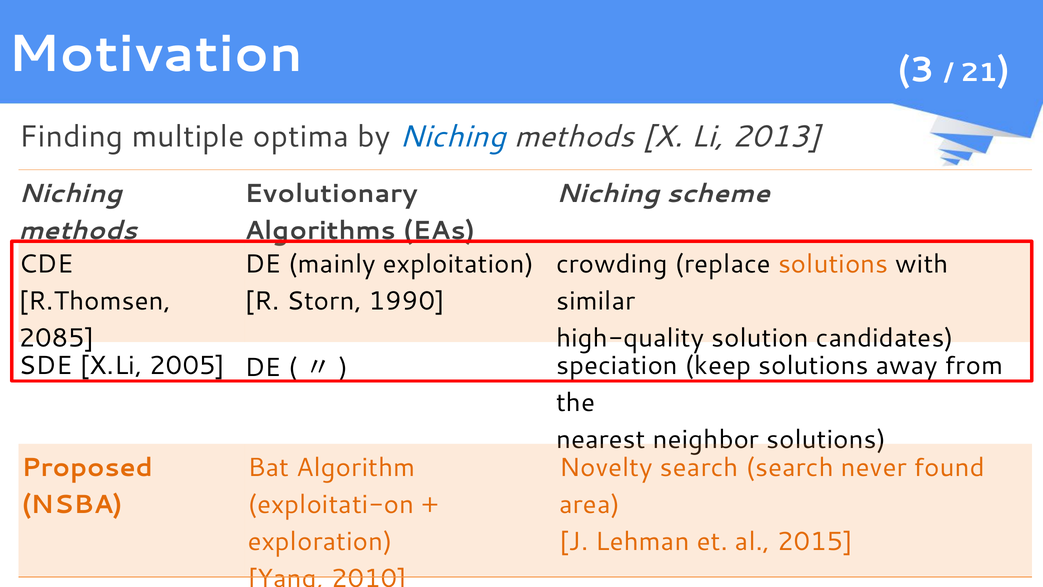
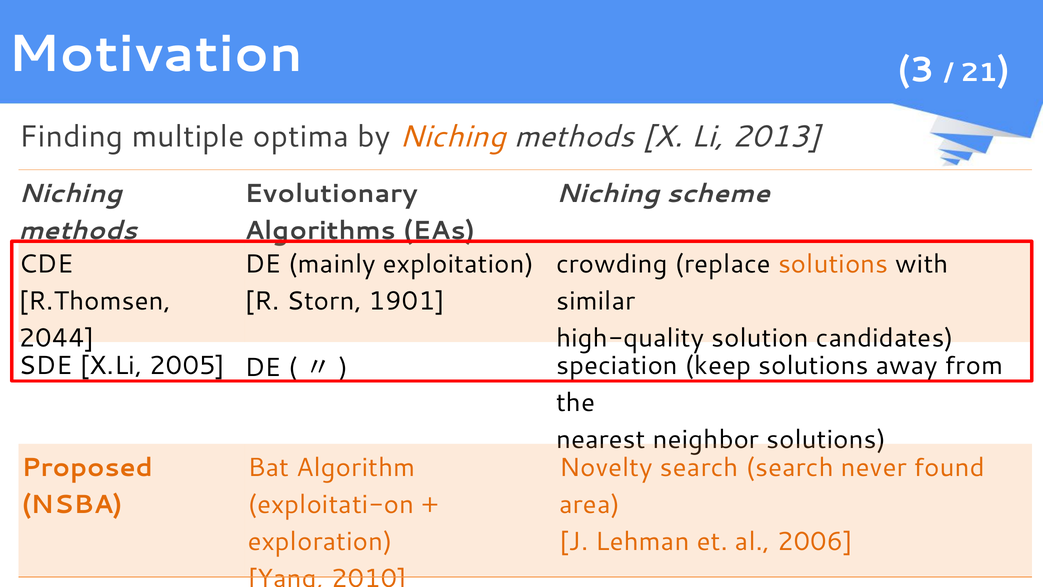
Niching colour: blue -> orange (452, 136)
1990: 1990 -> 1901 (407, 301)
2085: 2085 -> 2044 (56, 338)
2015: 2015 -> 2006 (815, 541)
